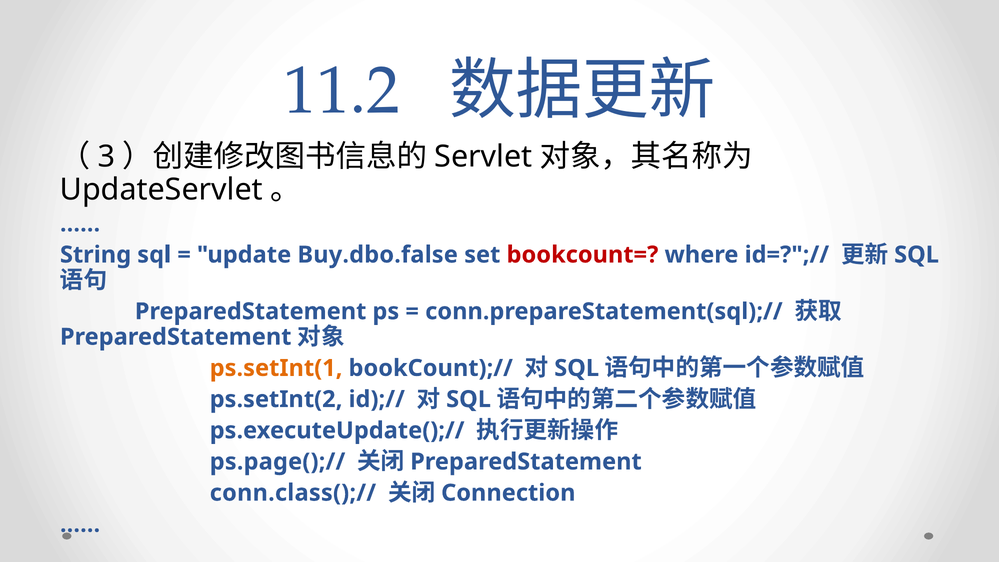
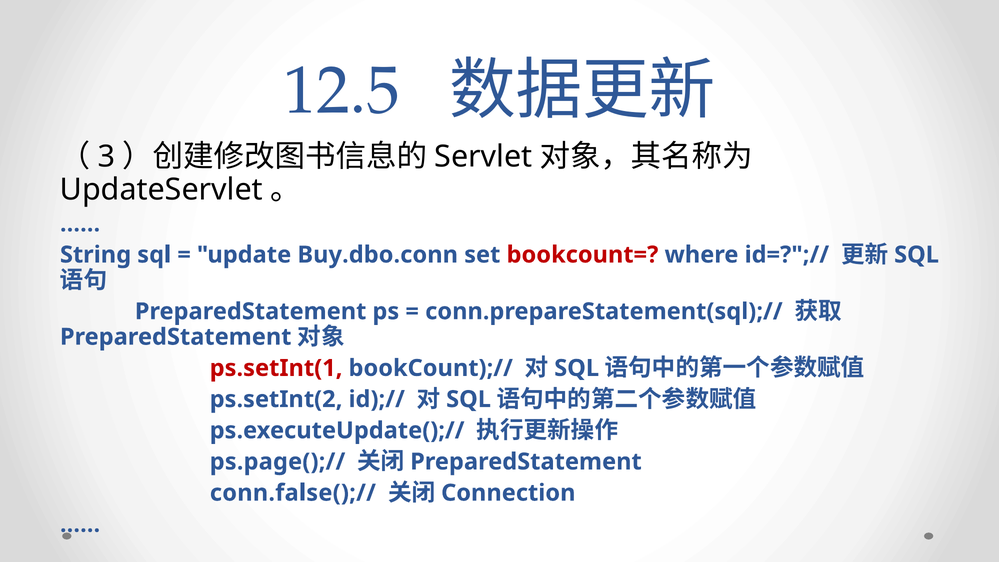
11.2: 11.2 -> 12.5 (342, 91)
Buy.dbo.false: Buy.dbo.false -> Buy.dbo.conn (378, 255)
ps.setInt(1 colour: orange -> red (276, 368)
conn.class();//: conn.class();// -> conn.false();// (293, 493)
